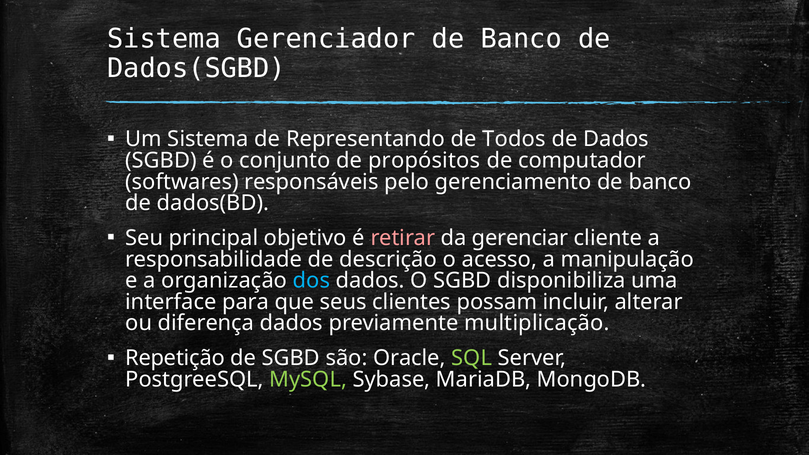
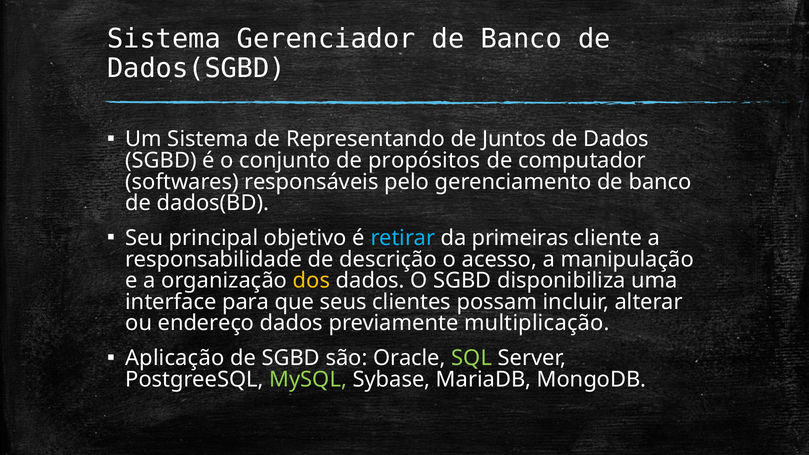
Todos: Todos -> Juntos (514, 139)
retirar colour: pink -> light blue (403, 238)
gerenciar: gerenciar -> primeiras (520, 238)
dos colour: light blue -> yellow (311, 281)
diferença: diferença -> endereço (206, 323)
Repetição: Repetição -> Aplicação (175, 358)
